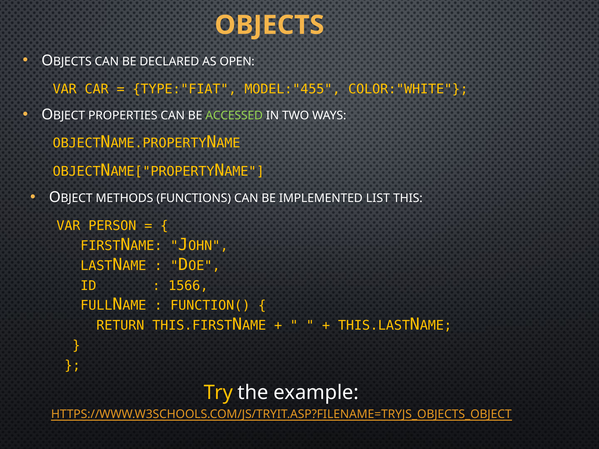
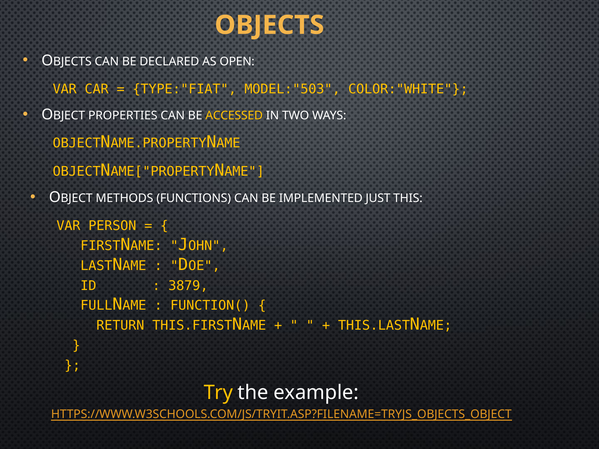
MODEL:"455: MODEL:"455 -> MODEL:"503 (292, 89)
ACCESSED colour: light green -> yellow (234, 116)
LIST: LIST -> JUST (378, 198)
1566: 1566 -> 3879 (188, 286)
